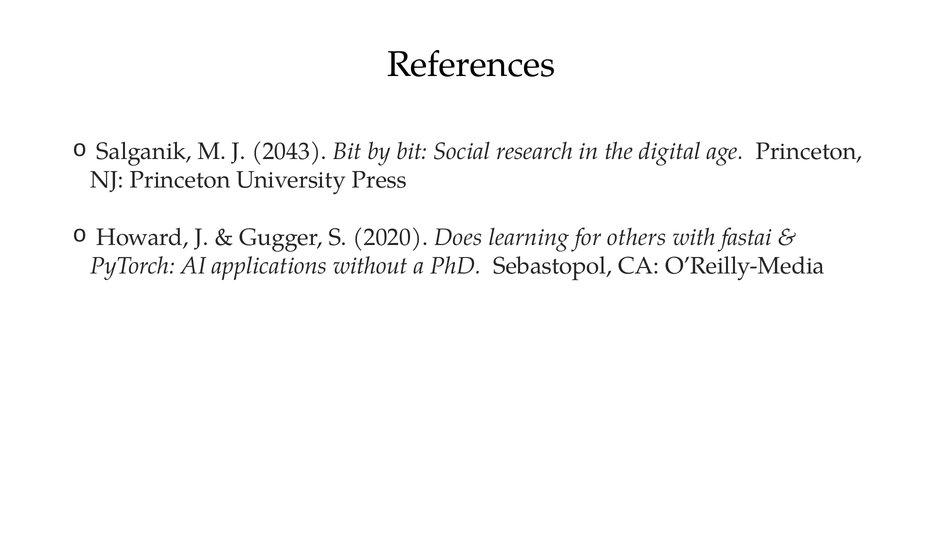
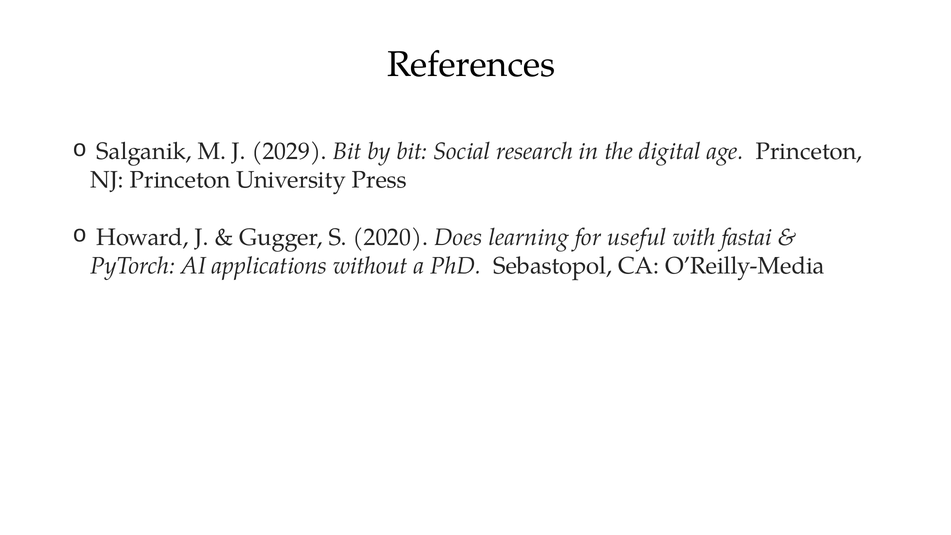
2043: 2043 -> 2029 (289, 152)
others: others -> useful (637, 237)
